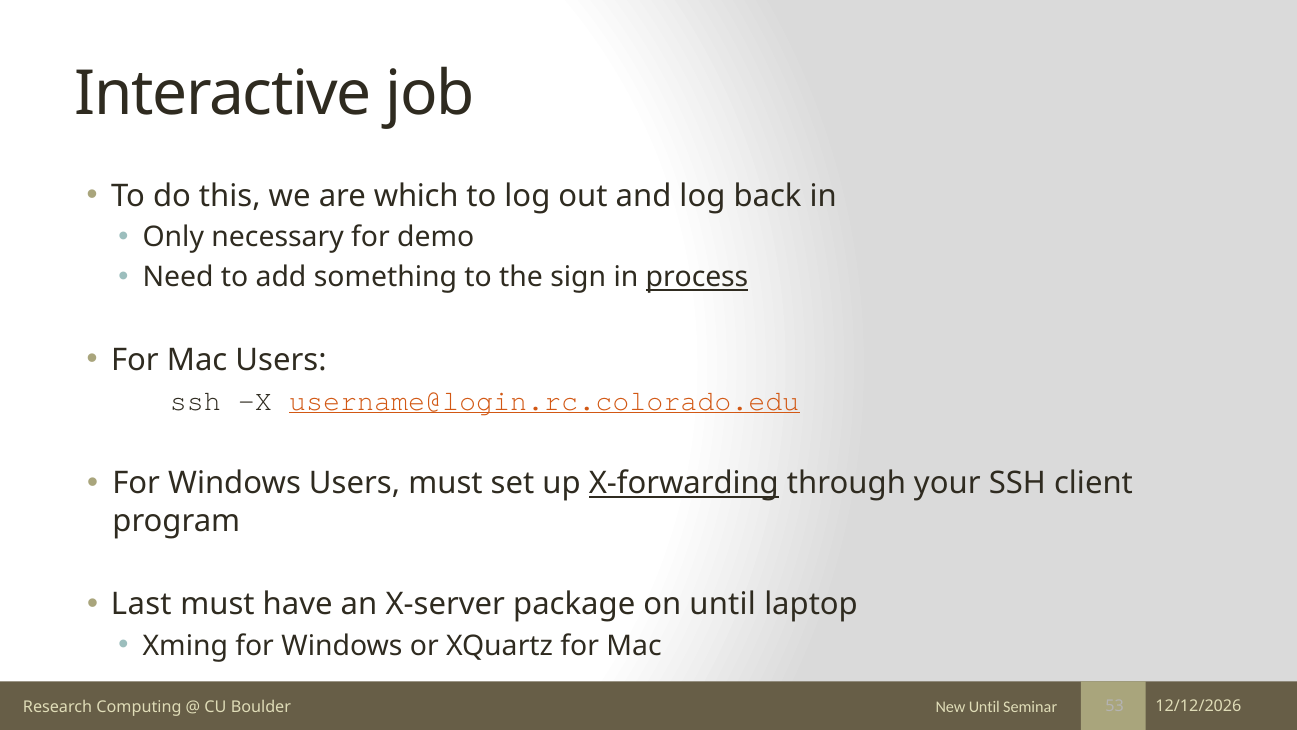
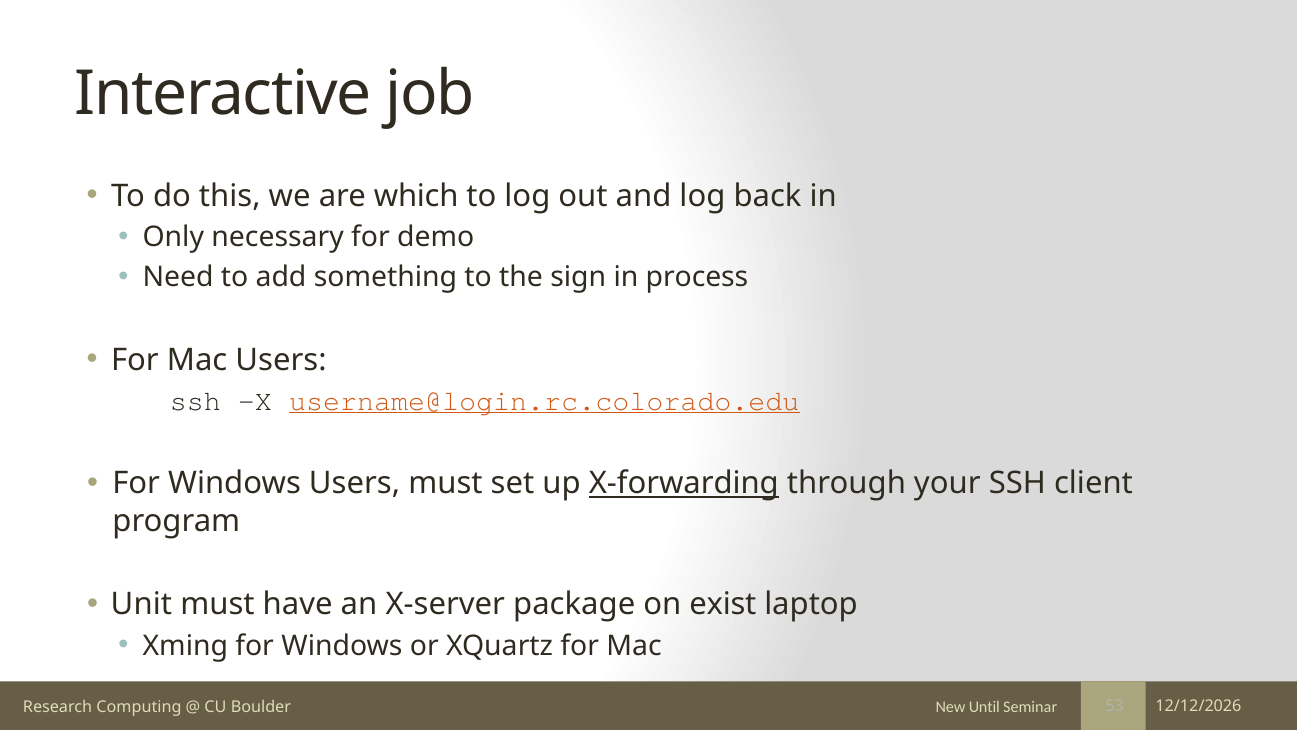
process underline: present -> none (697, 277)
Last: Last -> Unit (141, 604)
on until: until -> exist (723, 604)
